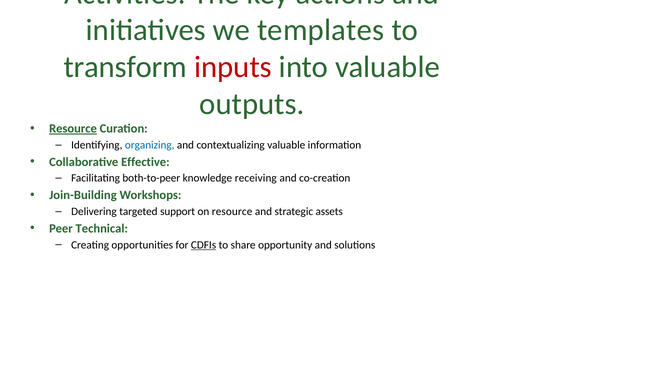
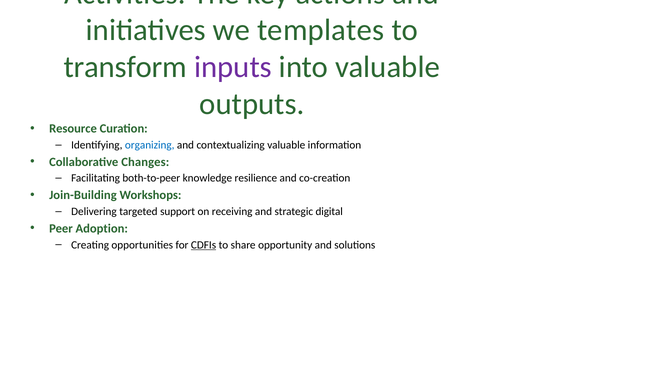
inputs colour: red -> purple (233, 67)
Resource underline: present -> none (73, 129)
Effective: Effective -> Changes (145, 162)
receiving: receiving -> resilience (256, 178)
on resource: resource -> receiving (232, 212)
assets: assets -> digital (329, 212)
Technical: Technical -> Adoption (102, 229)
